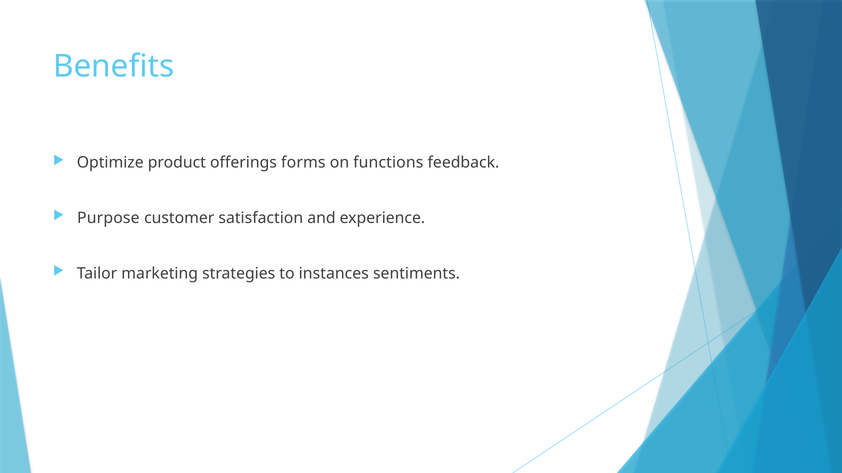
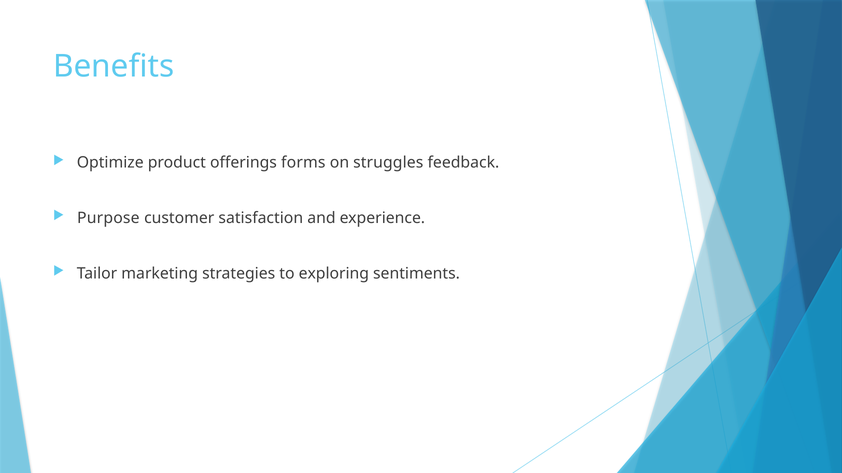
functions: functions -> struggles (388, 163)
instances: instances -> exploring (334, 274)
